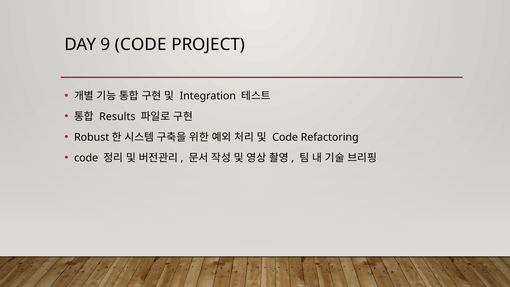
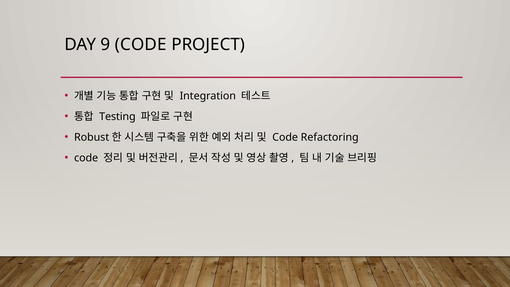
Results: Results -> Testing (117, 117)
